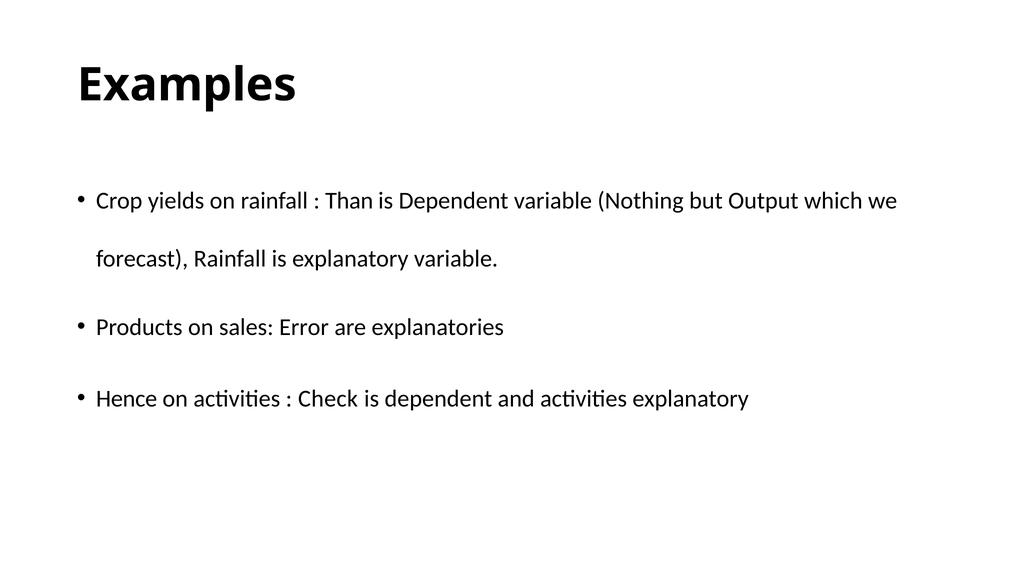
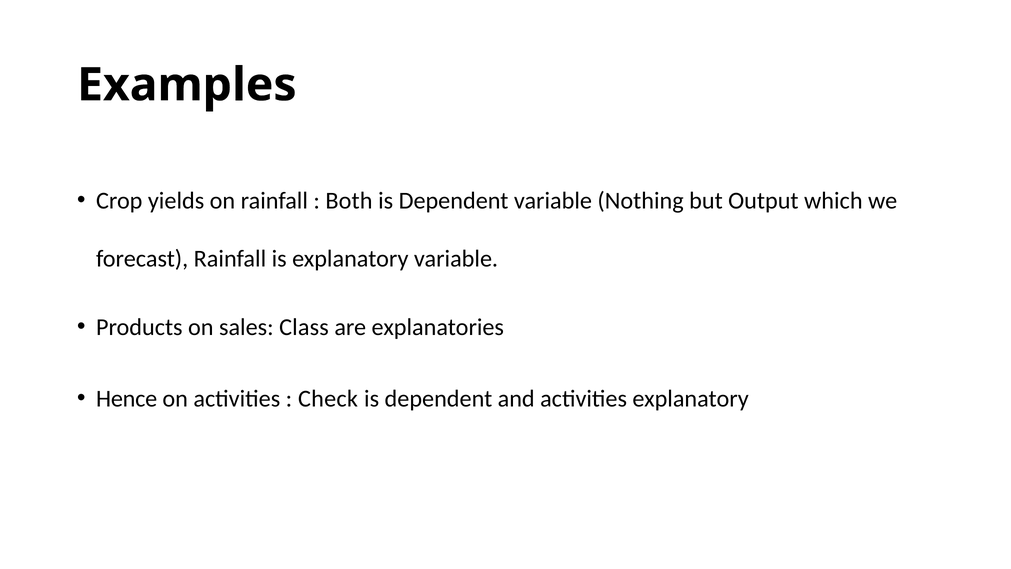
Than: Than -> Both (349, 200)
Error: Error -> Class (304, 327)
